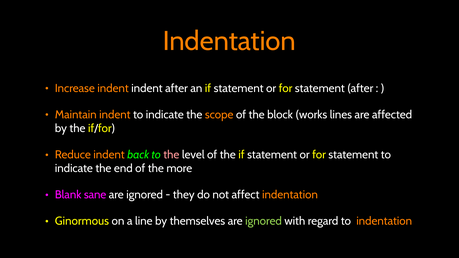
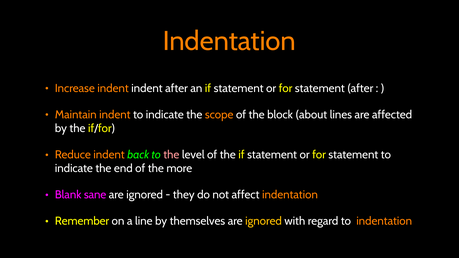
works: works -> about (311, 115)
Ginormous: Ginormous -> Remember (82, 221)
ignored colour: light green -> yellow (264, 221)
